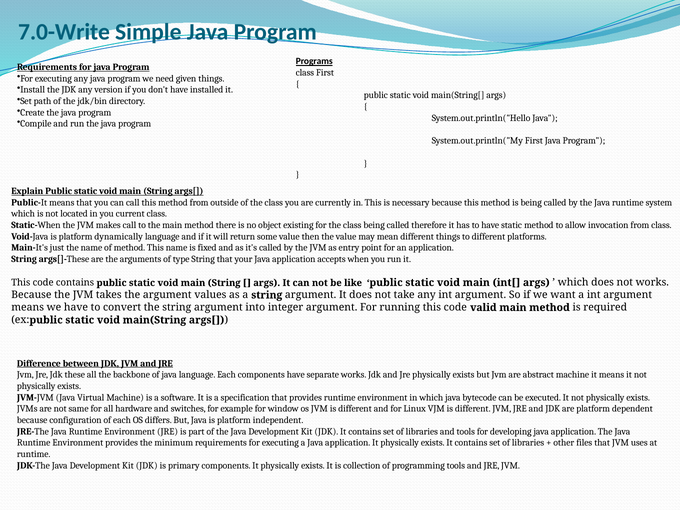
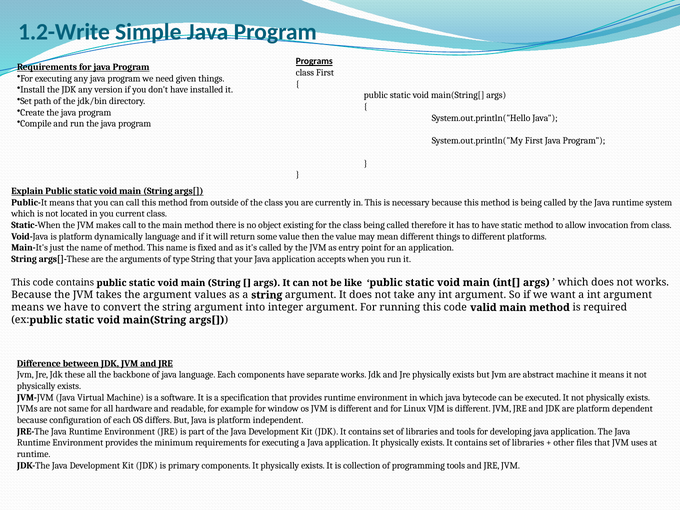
7.0-Write: 7.0-Write -> 1.2-Write (64, 32)
switches: switches -> readable (188, 409)
